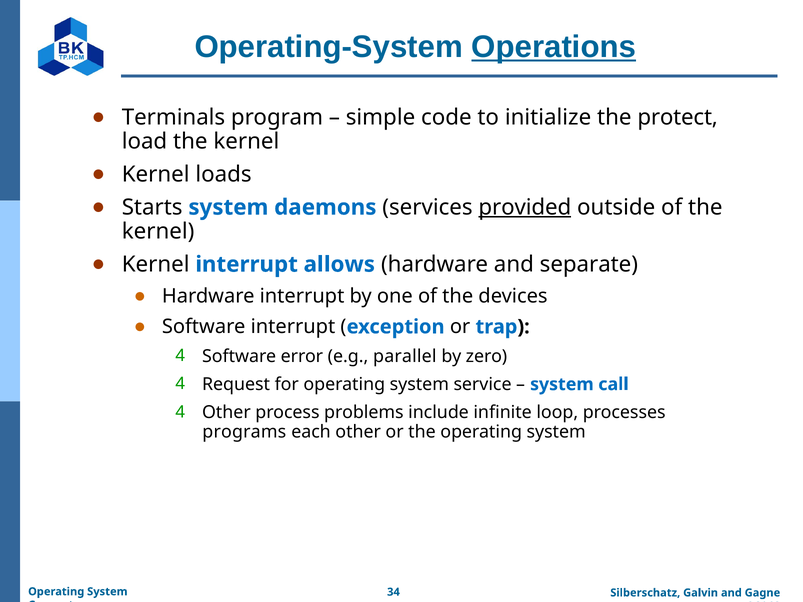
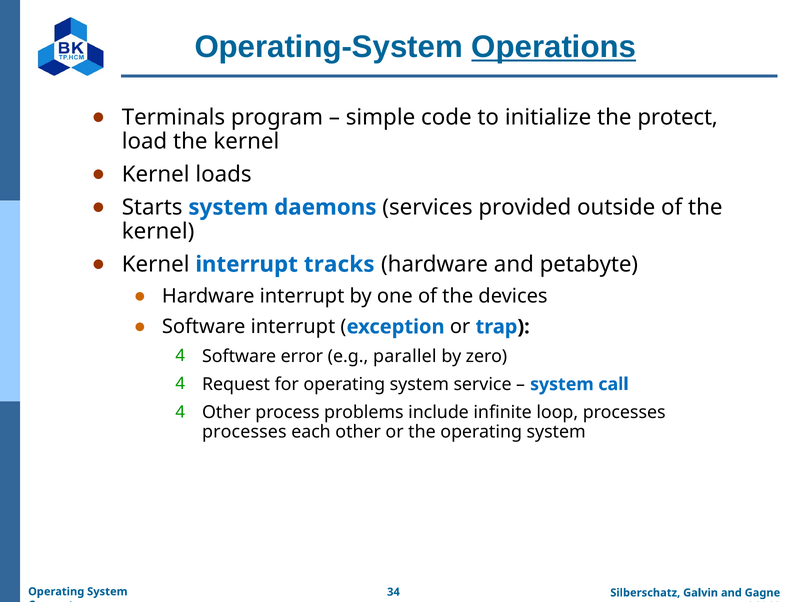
provided underline: present -> none (525, 207)
allows: allows -> tracks (339, 264)
separate: separate -> petabyte (589, 264)
programs: programs -> processes (244, 432)
